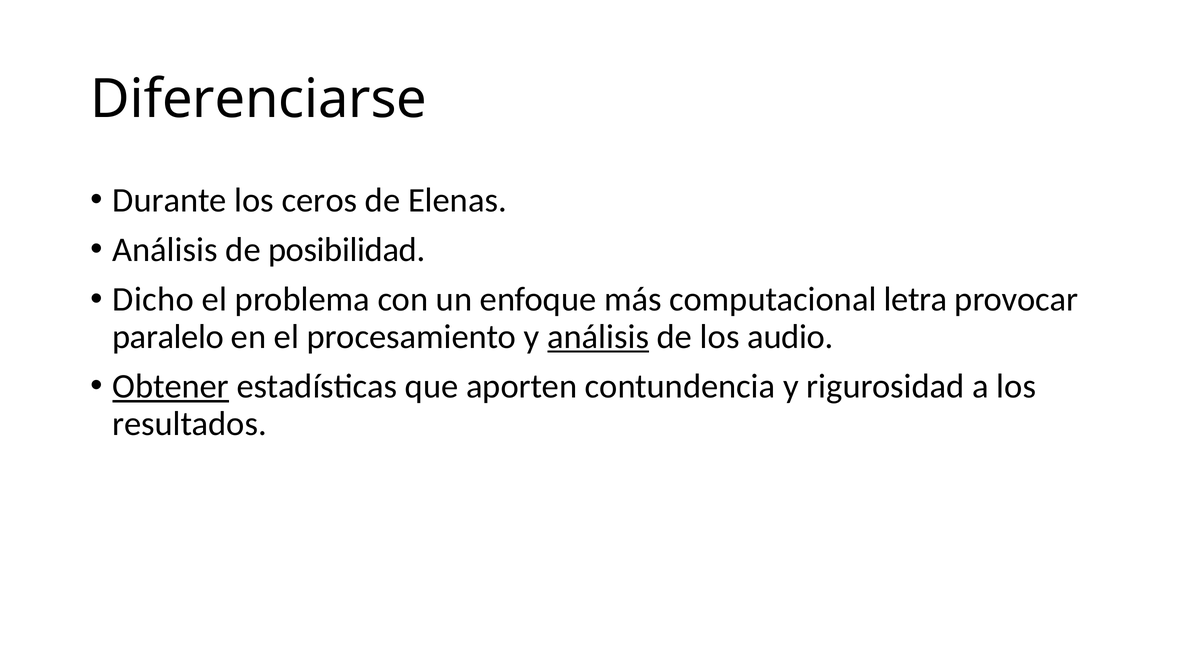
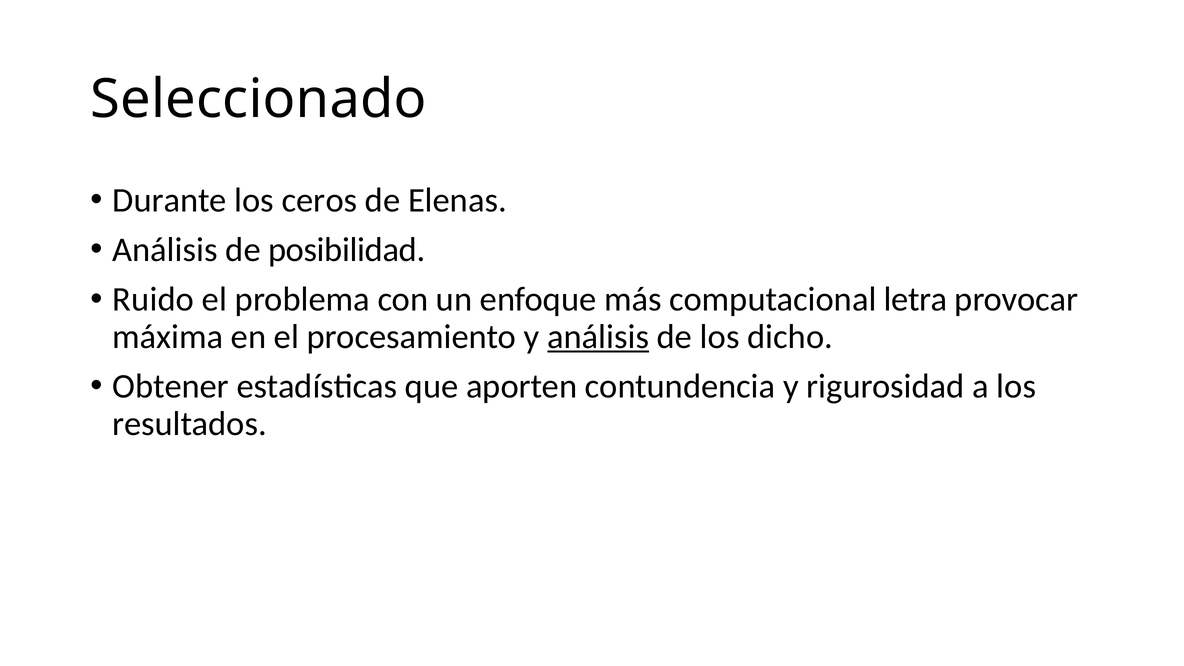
Diferenciarse: Diferenciarse -> Seleccionado (258, 99)
Dicho: Dicho -> Ruido (153, 299)
paralelo: paralelo -> máxima (168, 337)
audio: audio -> dicho (790, 337)
Obtener underline: present -> none (171, 386)
